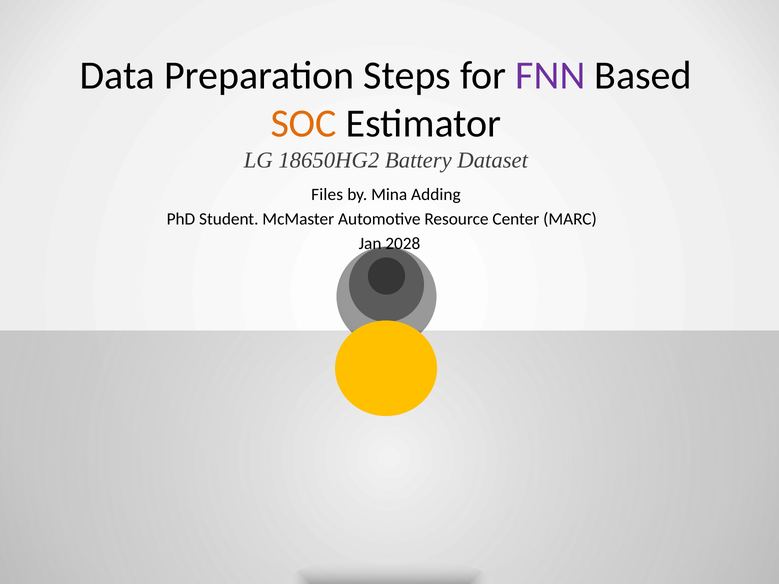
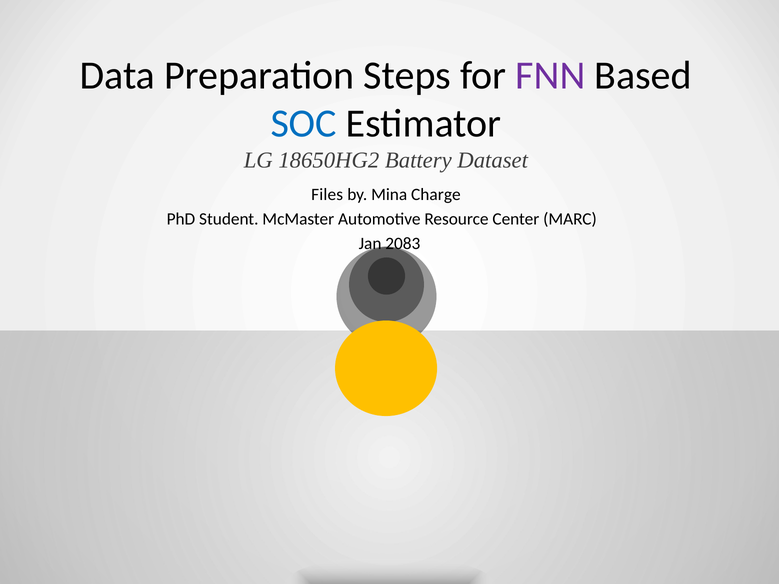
SOC colour: orange -> blue (304, 124)
Adding: Adding -> Charge (436, 195)
2028: 2028 -> 2083 (403, 243)
